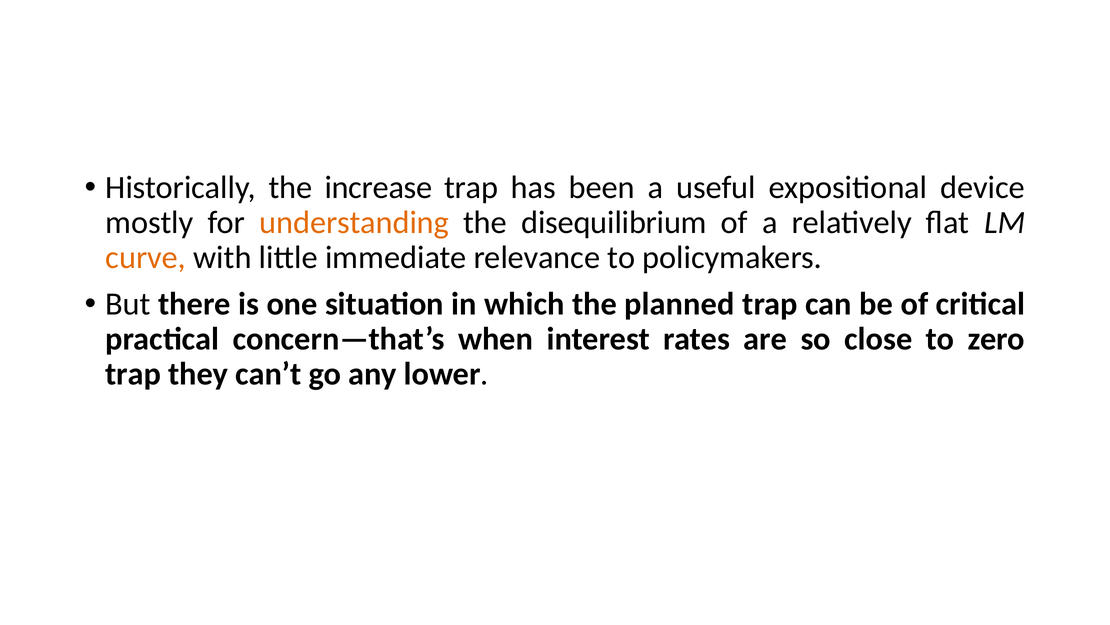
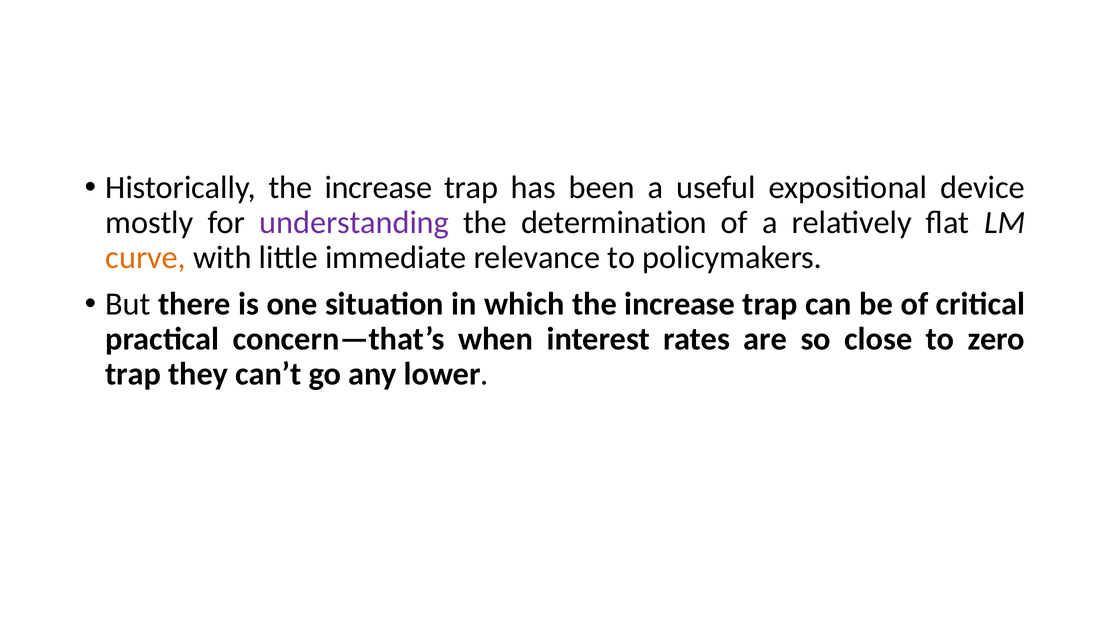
understanding colour: orange -> purple (354, 223)
disequilibrium: disequilibrium -> determination (614, 223)
which the planned: planned -> increase (680, 304)
